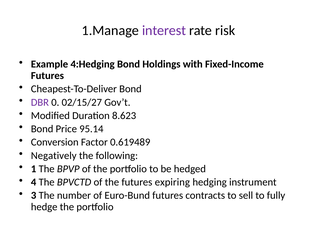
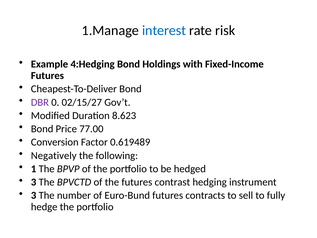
interest colour: purple -> blue (164, 30)
95.14: 95.14 -> 77.00 (91, 129)
4: 4 -> 3 (34, 182)
expiring: expiring -> contrast (172, 182)
